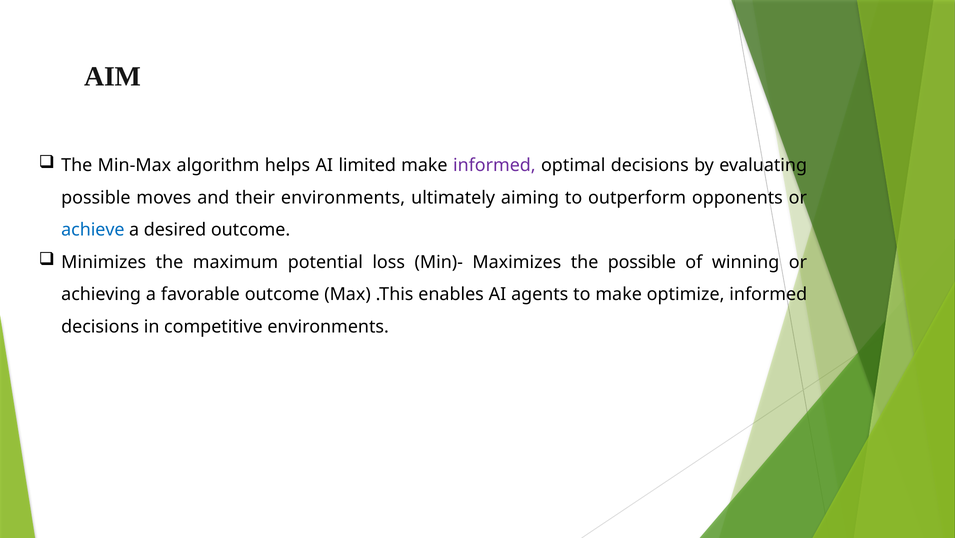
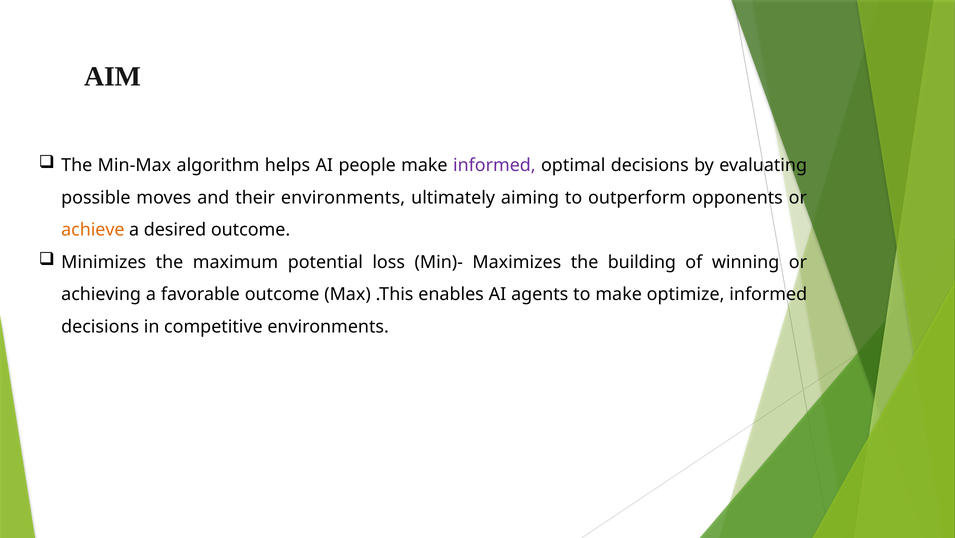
limited: limited -> people (367, 165)
achieve colour: blue -> orange (93, 230)
the possible: possible -> building (642, 262)
